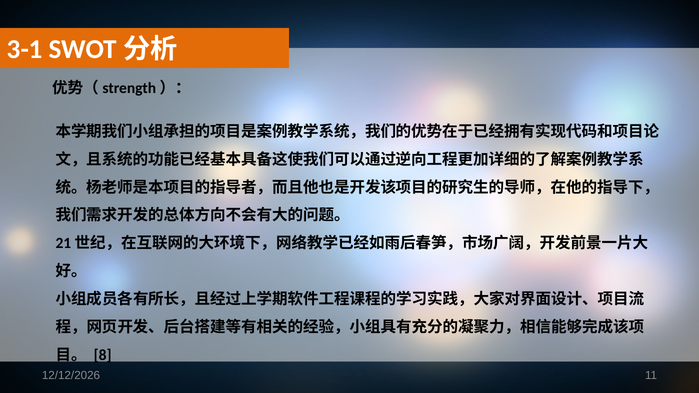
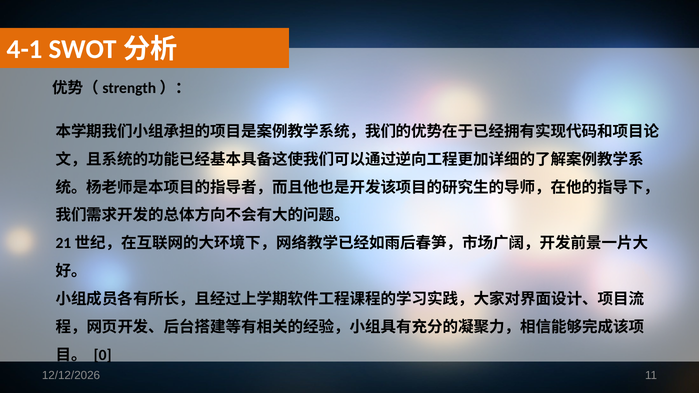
3-1: 3-1 -> 4-1 (25, 50)
8: 8 -> 0 (103, 355)
